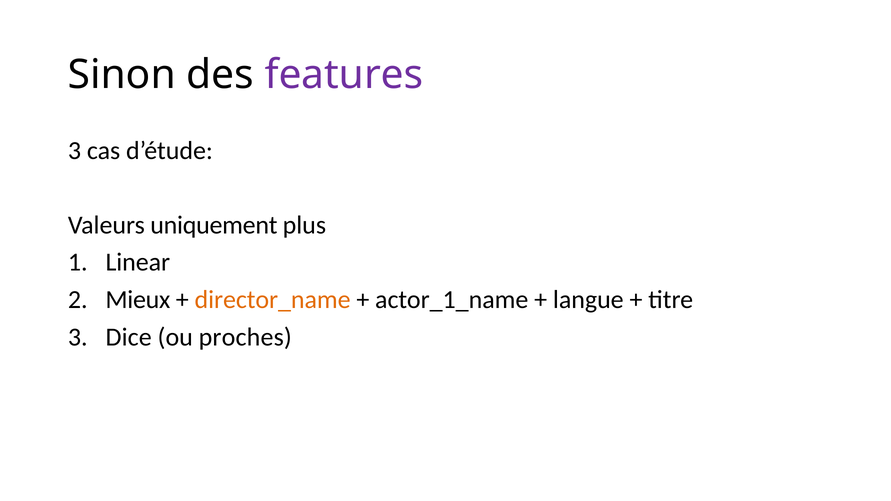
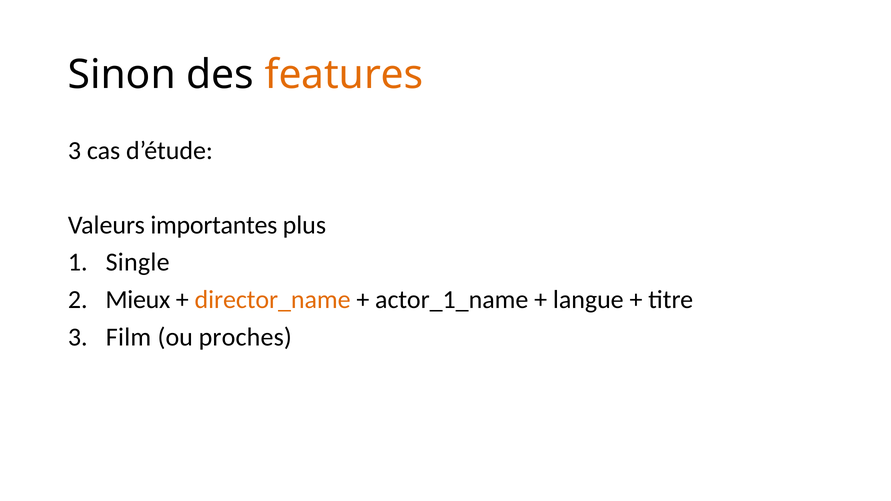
features colour: purple -> orange (344, 75)
uniquement: uniquement -> importantes (214, 225)
Linear: Linear -> Single (138, 262)
Dice: Dice -> Film (129, 337)
